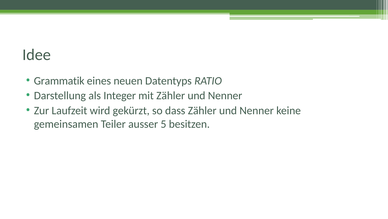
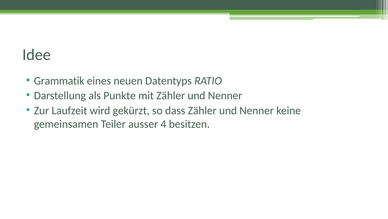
Integer: Integer -> Punkte (120, 95)
5: 5 -> 4 (163, 124)
